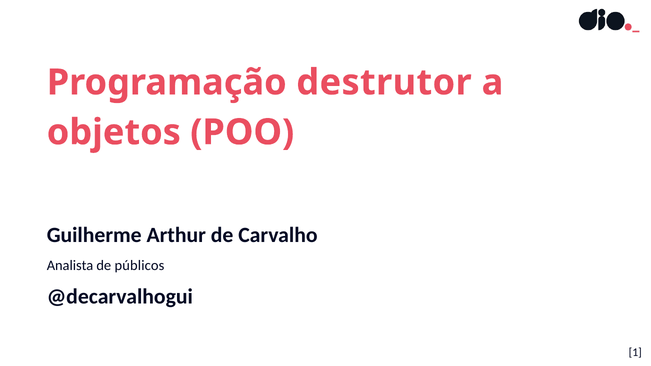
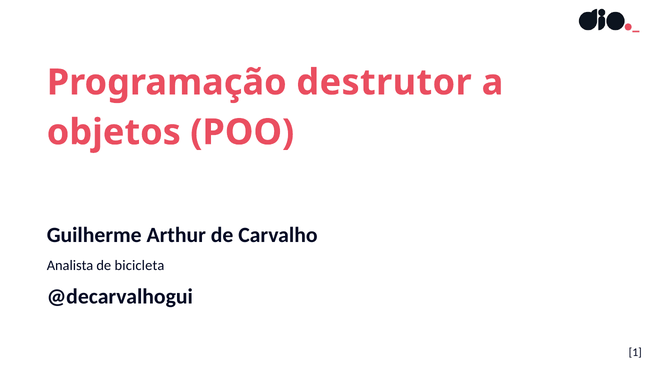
públicos: públicos -> bicicleta (140, 266)
